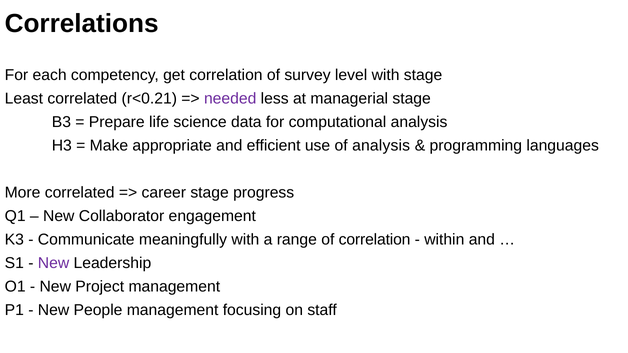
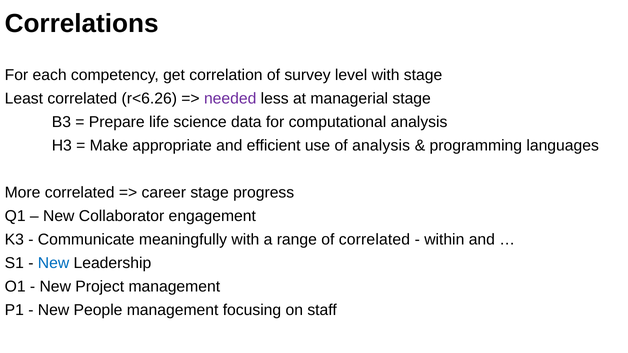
r<0.21: r<0.21 -> r<6.26 (149, 99)
of correlation: correlation -> correlated (374, 240)
New colour: purple -> blue (54, 263)
